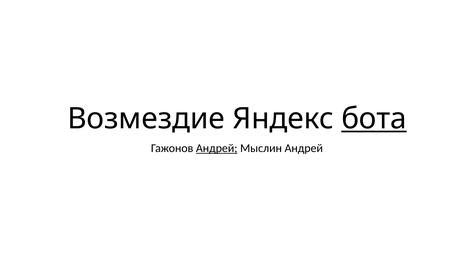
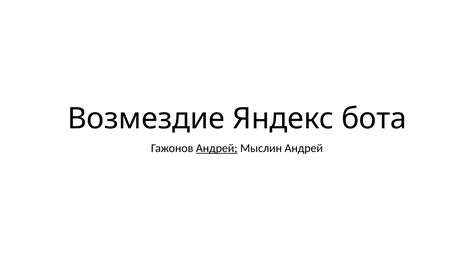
бота underline: present -> none (374, 118)
